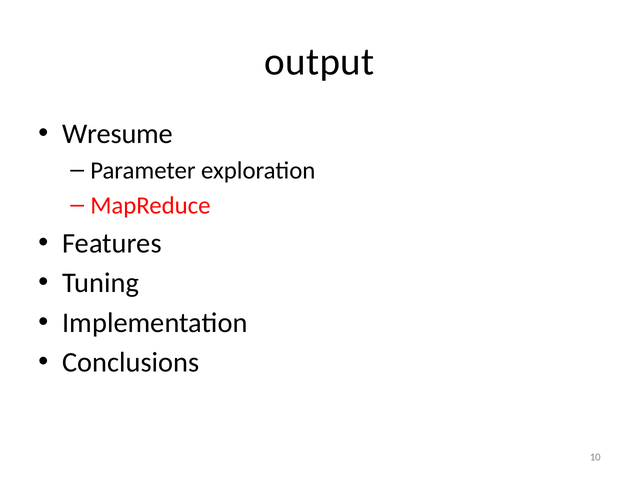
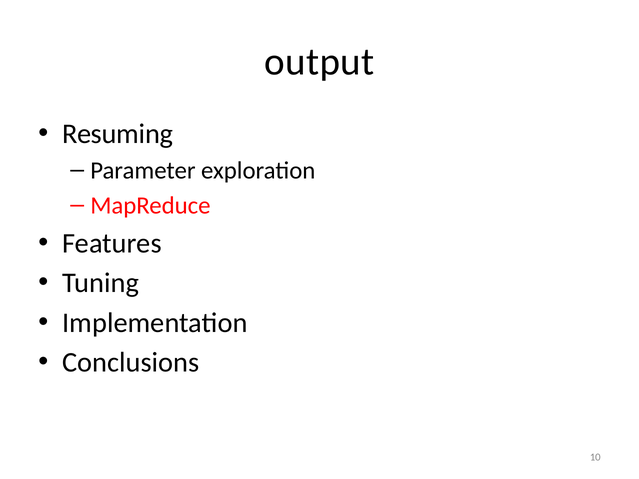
Wresume: Wresume -> Resuming (118, 134)
